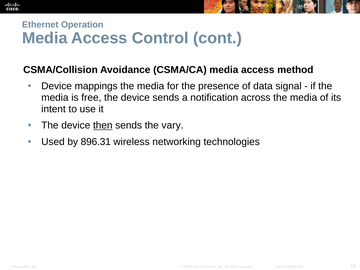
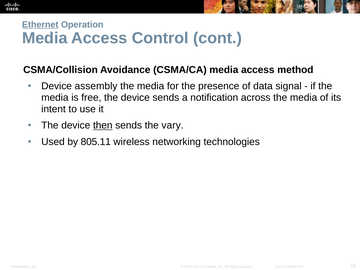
Ethernet underline: none -> present (40, 25)
mappings: mappings -> assembly (96, 86)
896.31: 896.31 -> 805.11 (96, 142)
